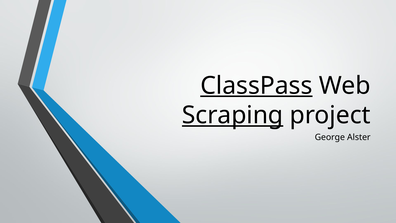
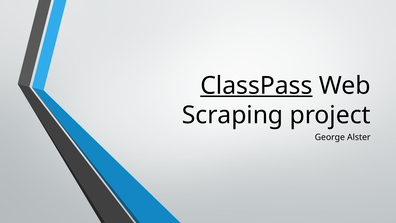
Scraping underline: present -> none (233, 115)
